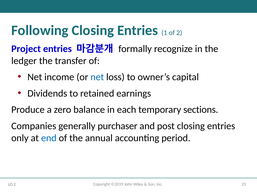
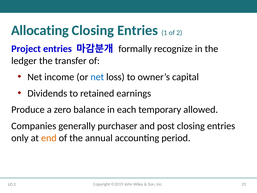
Following: Following -> Allocating (40, 30)
sections: sections -> allowed (201, 109)
end colour: blue -> orange (49, 138)
